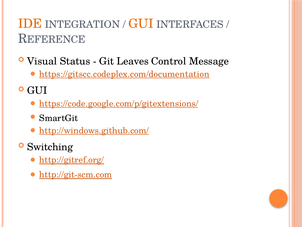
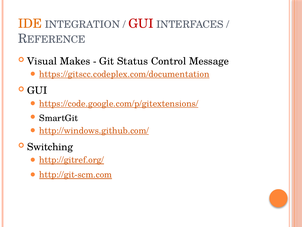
GUI colour: orange -> red (141, 24)
Status: Status -> Makes (75, 61)
Leaves: Leaves -> Status (133, 61)
